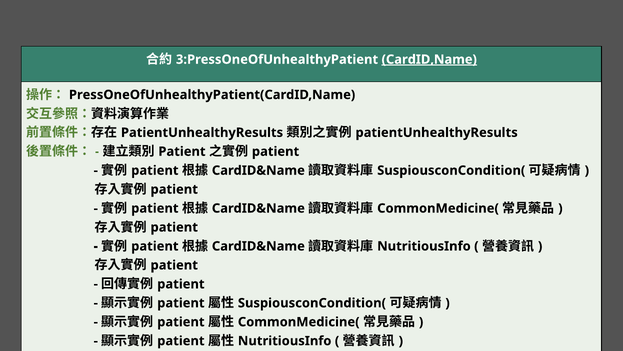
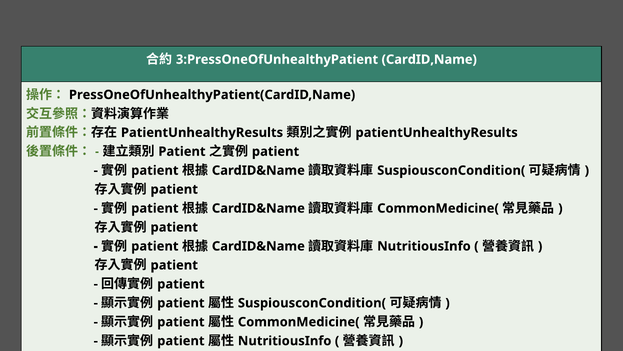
CardID,Name underline: present -> none (429, 59)
